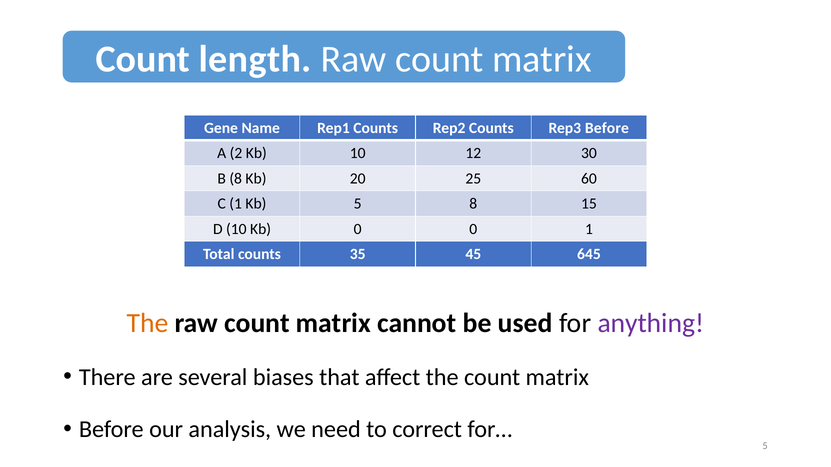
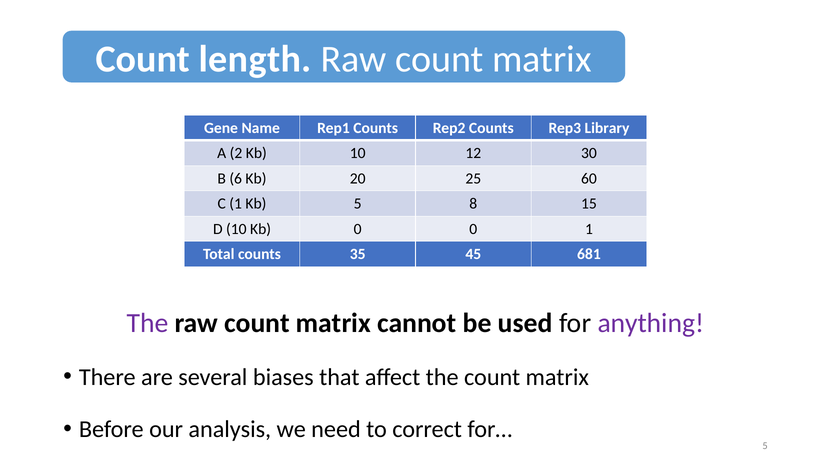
Rep3 Before: Before -> Library (607, 128)
B 8: 8 -> 6 (236, 179)
645: 645 -> 681 (589, 254)
The colour: orange -> purple (147, 324)
